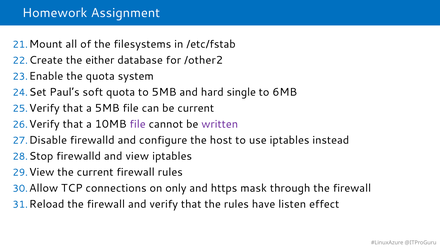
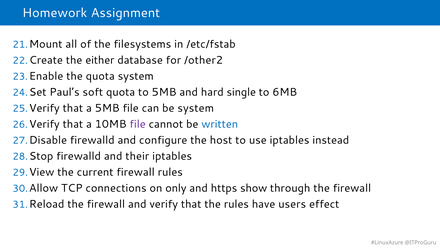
be current: current -> system (196, 108)
written colour: purple -> blue (220, 124)
view: view -> their (137, 156)
mask: mask -> show (254, 188)
listen: listen -> users (292, 204)
